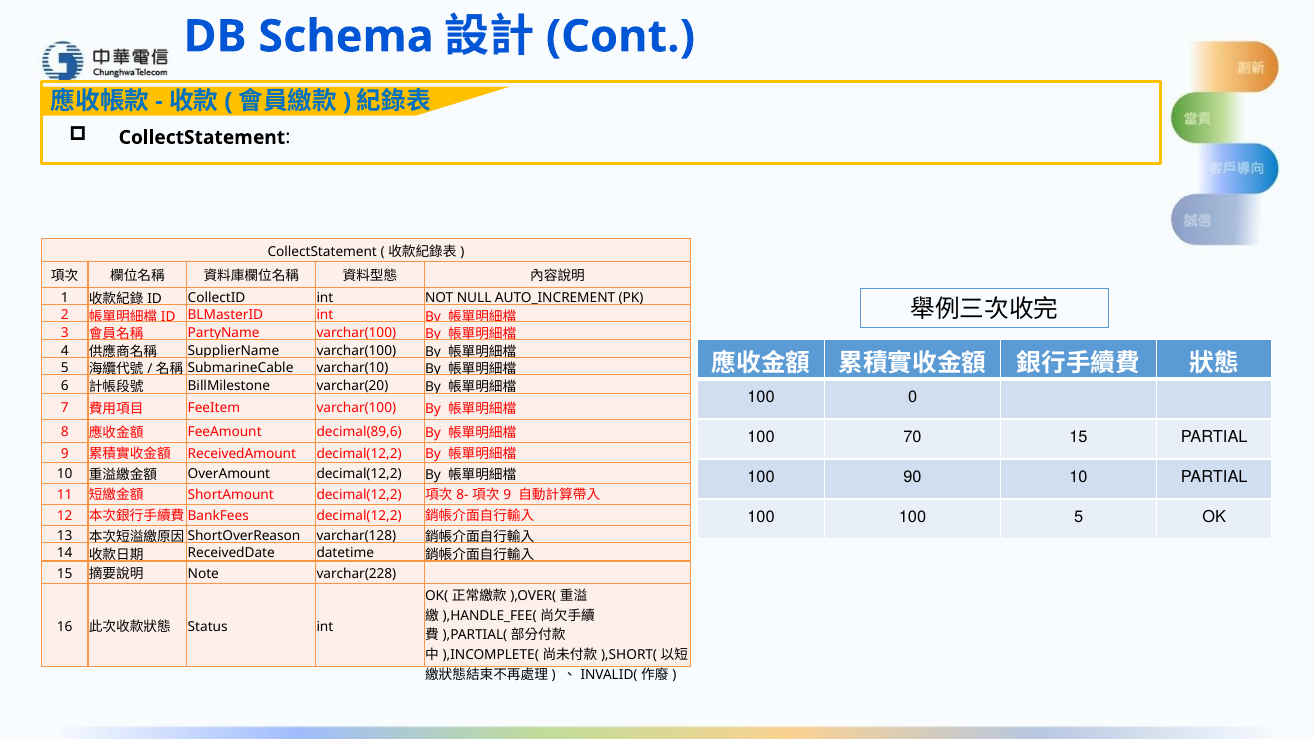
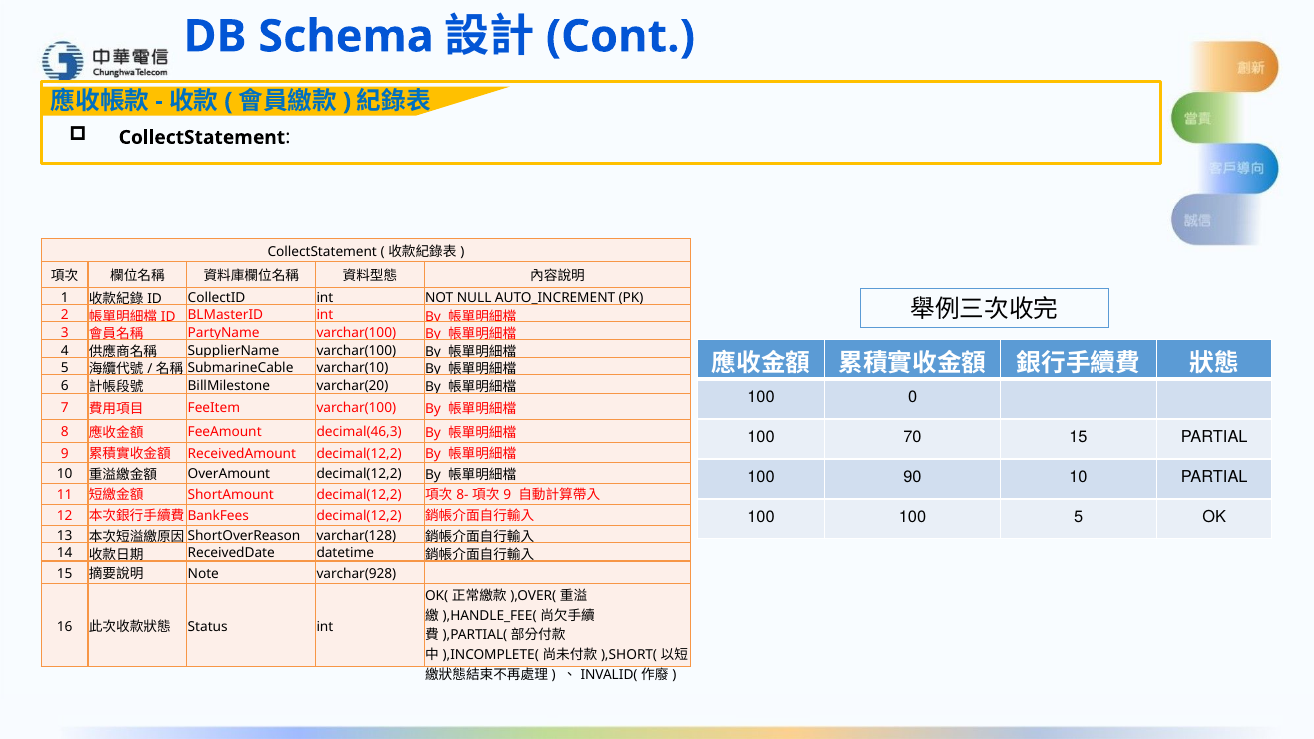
decimal(89,6: decimal(89,6 -> decimal(46,3 (359, 432)
varchar(228: varchar(228 -> varchar(928 (356, 574)
